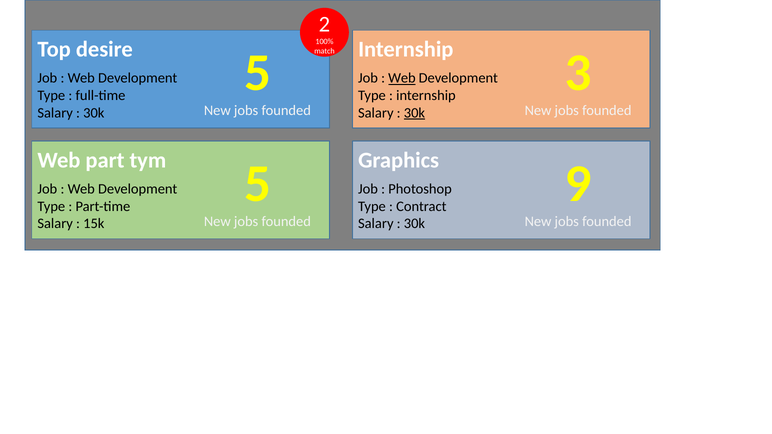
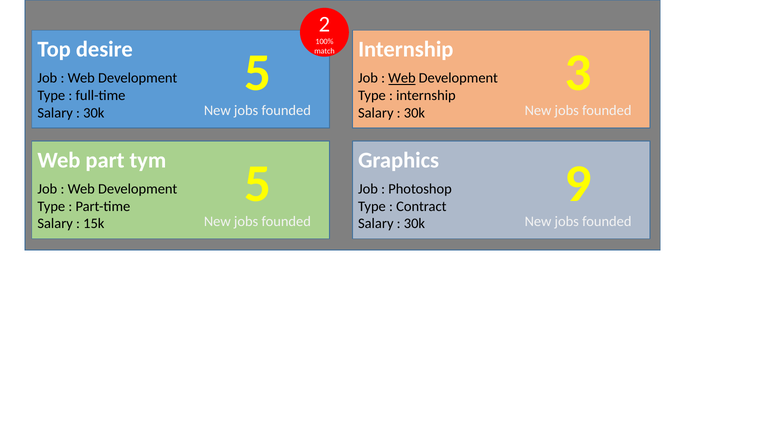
30k underline: present -> none (414, 113)
